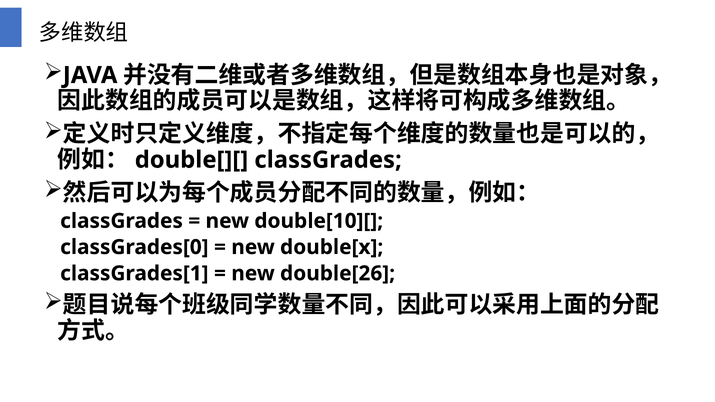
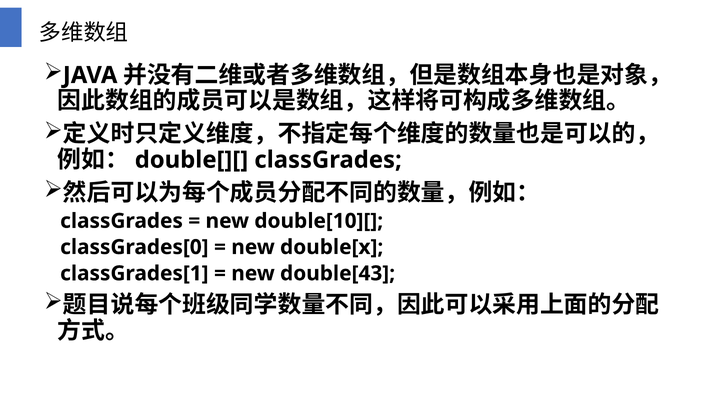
double[26: double[26 -> double[43 (338, 274)
